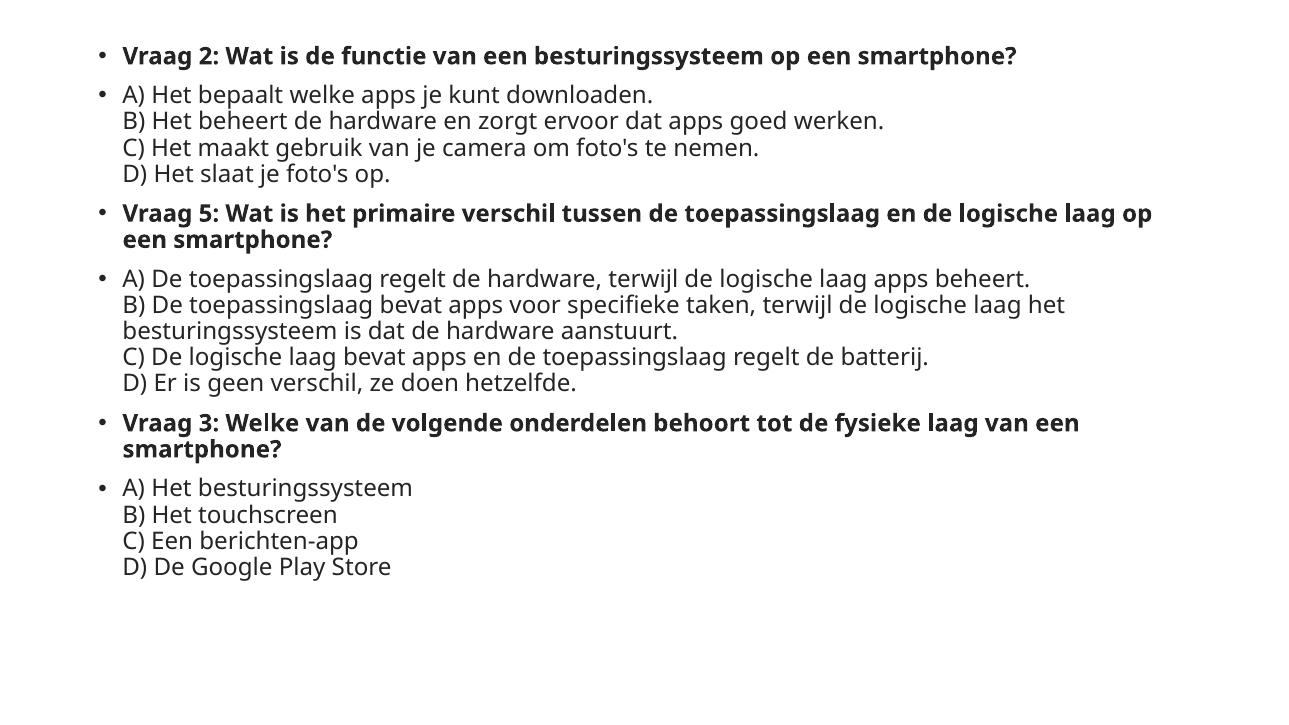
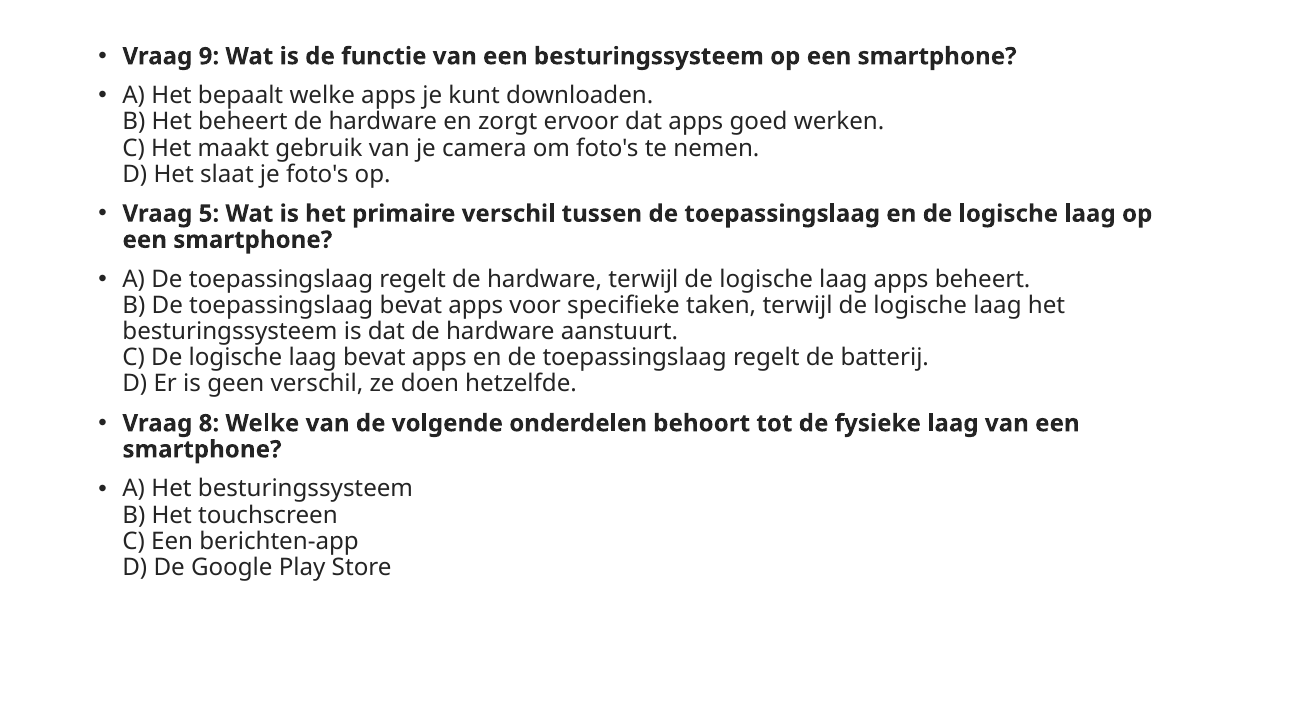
2: 2 -> 9 (209, 56)
3: 3 -> 8 (209, 423)
